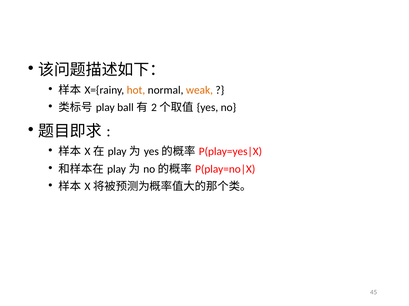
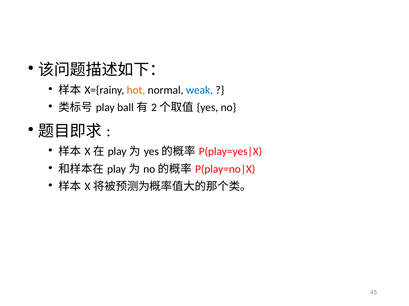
weak colour: orange -> blue (199, 90)
